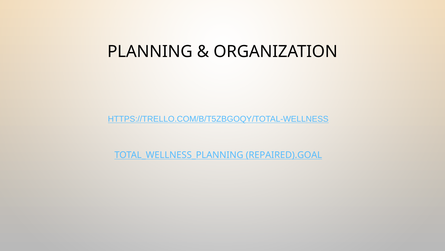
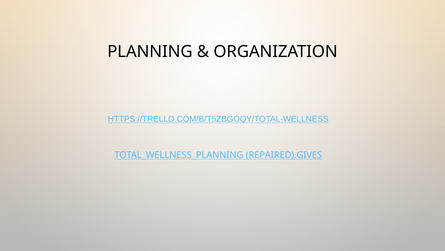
REPAIRED).GOAL: REPAIRED).GOAL -> REPAIRED).GIVES (284, 155)
